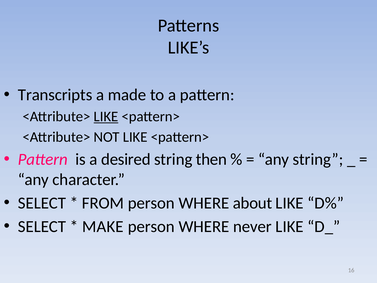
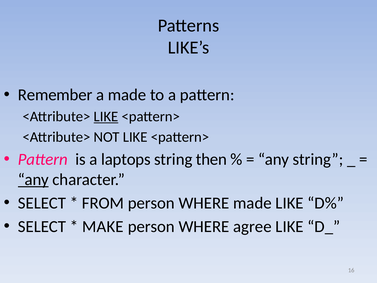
Transcripts: Transcripts -> Remember (55, 95)
desired: desired -> laptops (126, 159)
any underline: none -> present (33, 179)
WHERE about: about -> made (252, 203)
never: never -> agree (252, 226)
